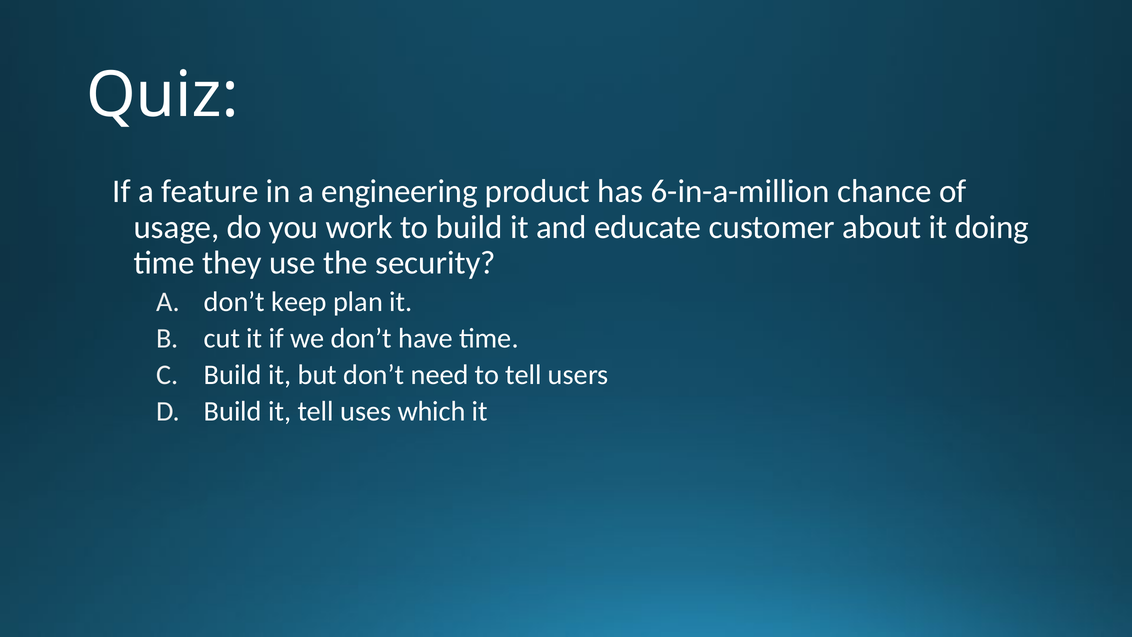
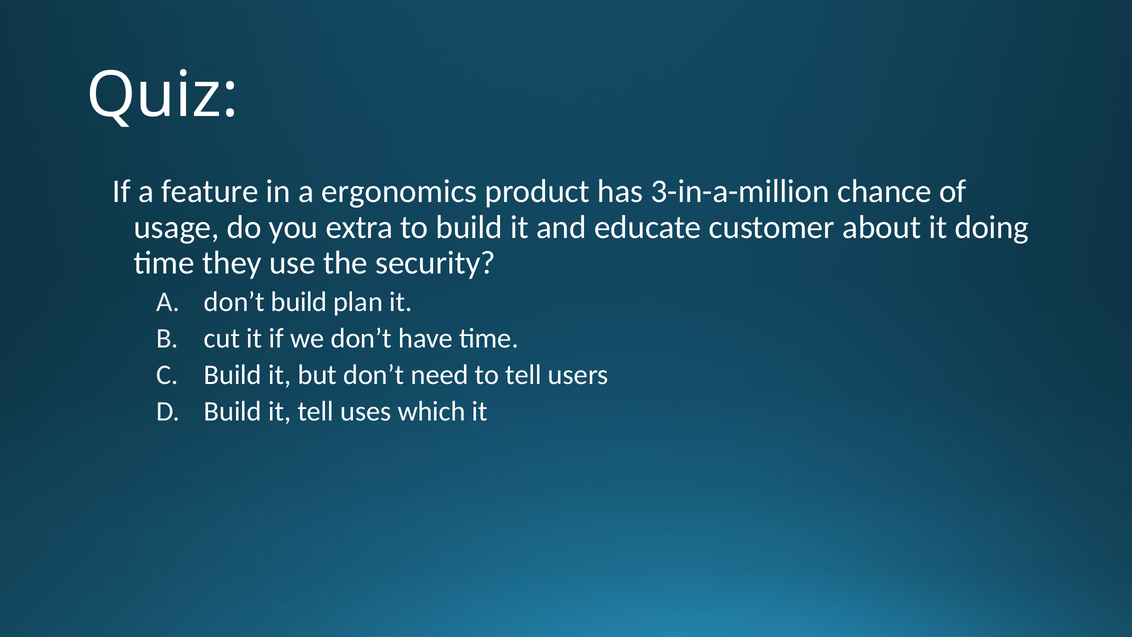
engineering: engineering -> ergonomics (399, 191)
6-in-a-million: 6-in-a-million -> 3-in-a-million (740, 191)
work: work -> extra (359, 227)
don’t keep: keep -> build (299, 302)
